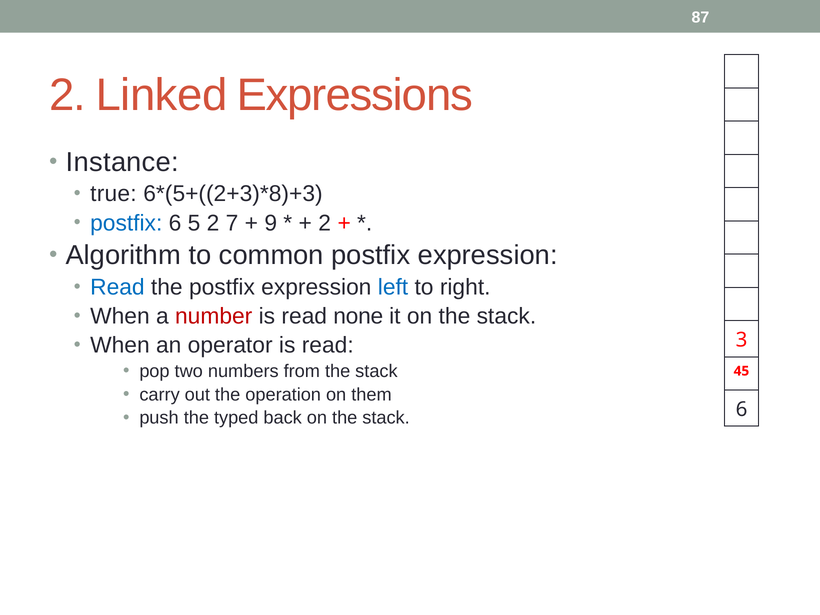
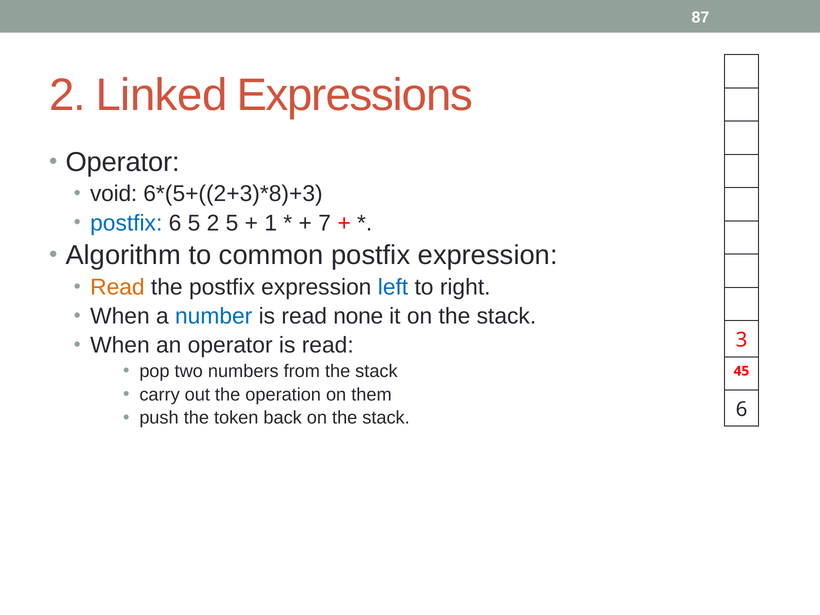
Instance: Instance -> Operator (123, 162)
true: true -> void (114, 194)
2 7: 7 -> 5 (232, 223)
9: 9 -> 1 (271, 223)
2: 2 -> 7 (325, 223)
Read colour: blue -> orange (117, 287)
number colour: red -> blue (214, 316)
typed: typed -> token (236, 418)
